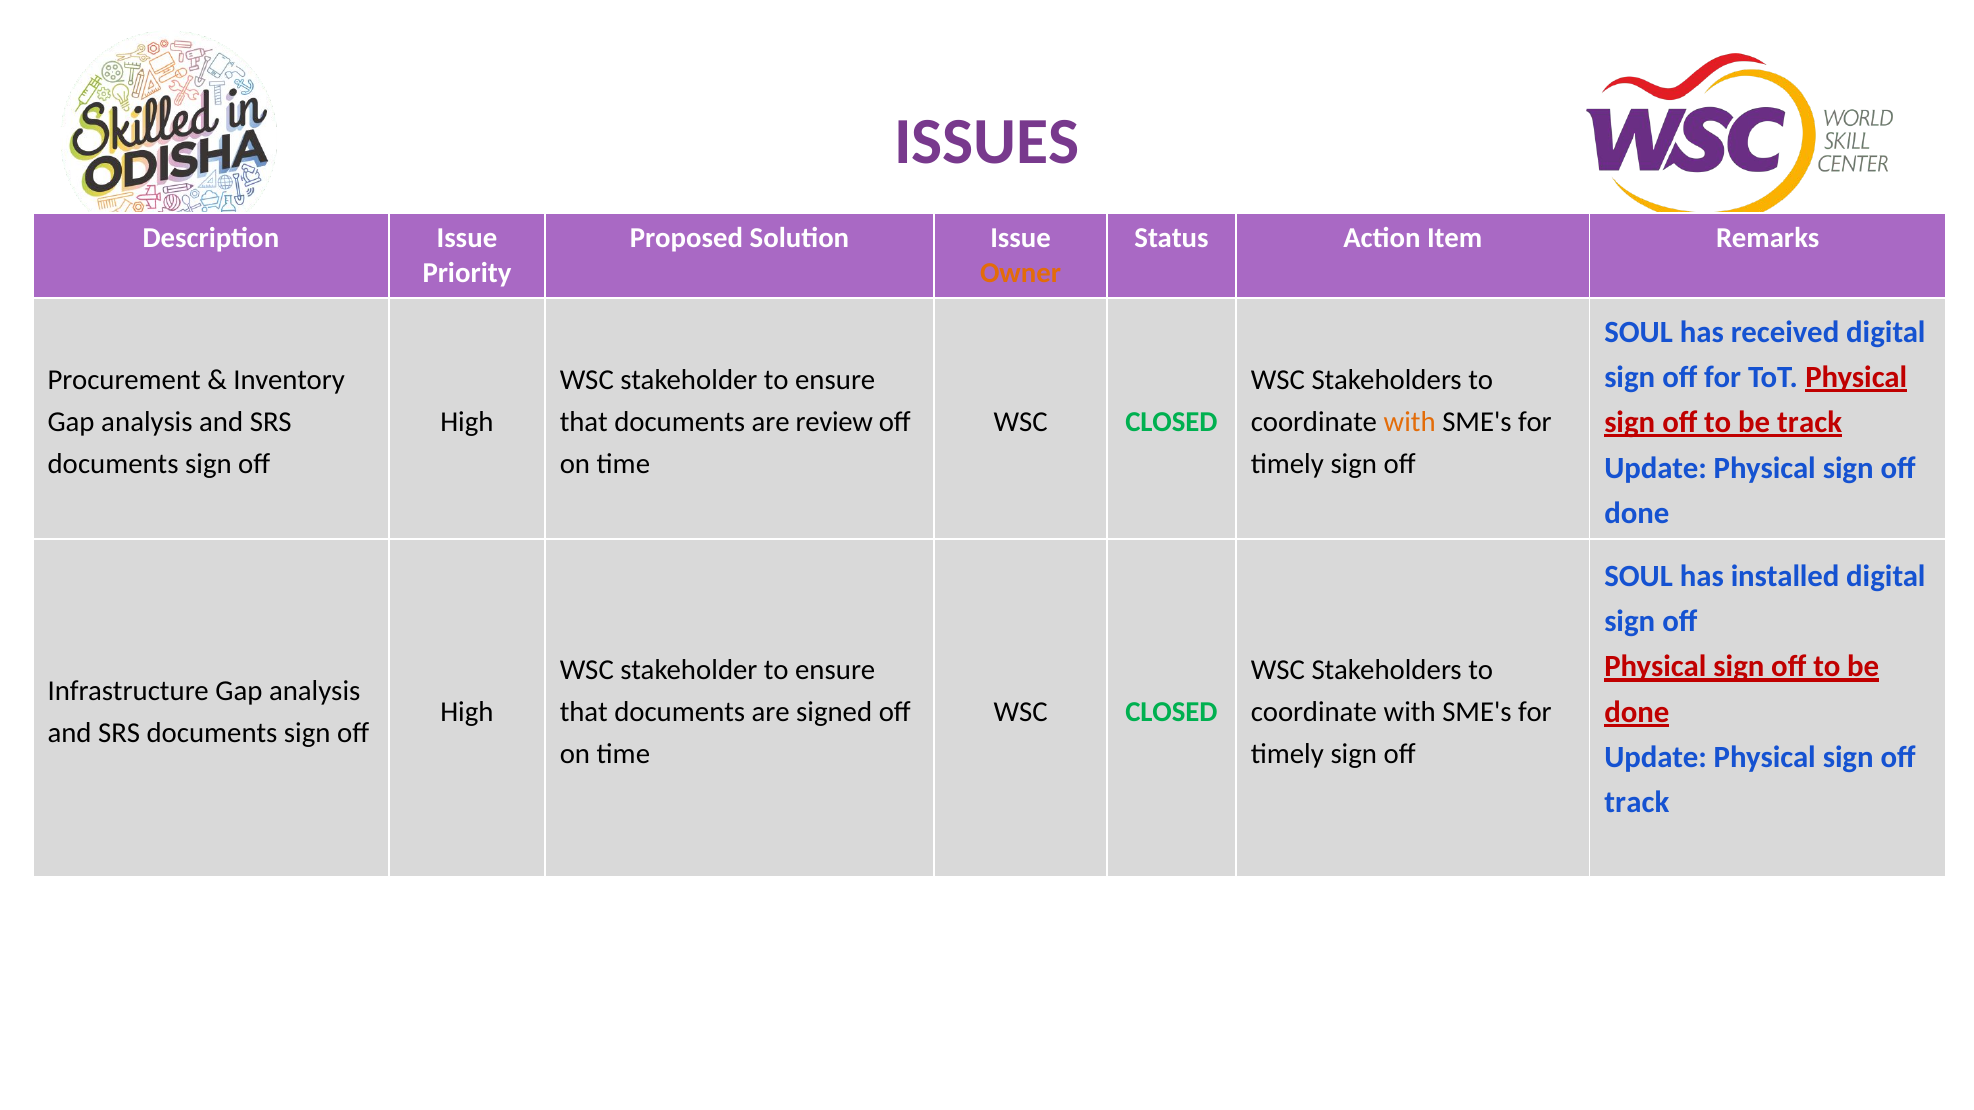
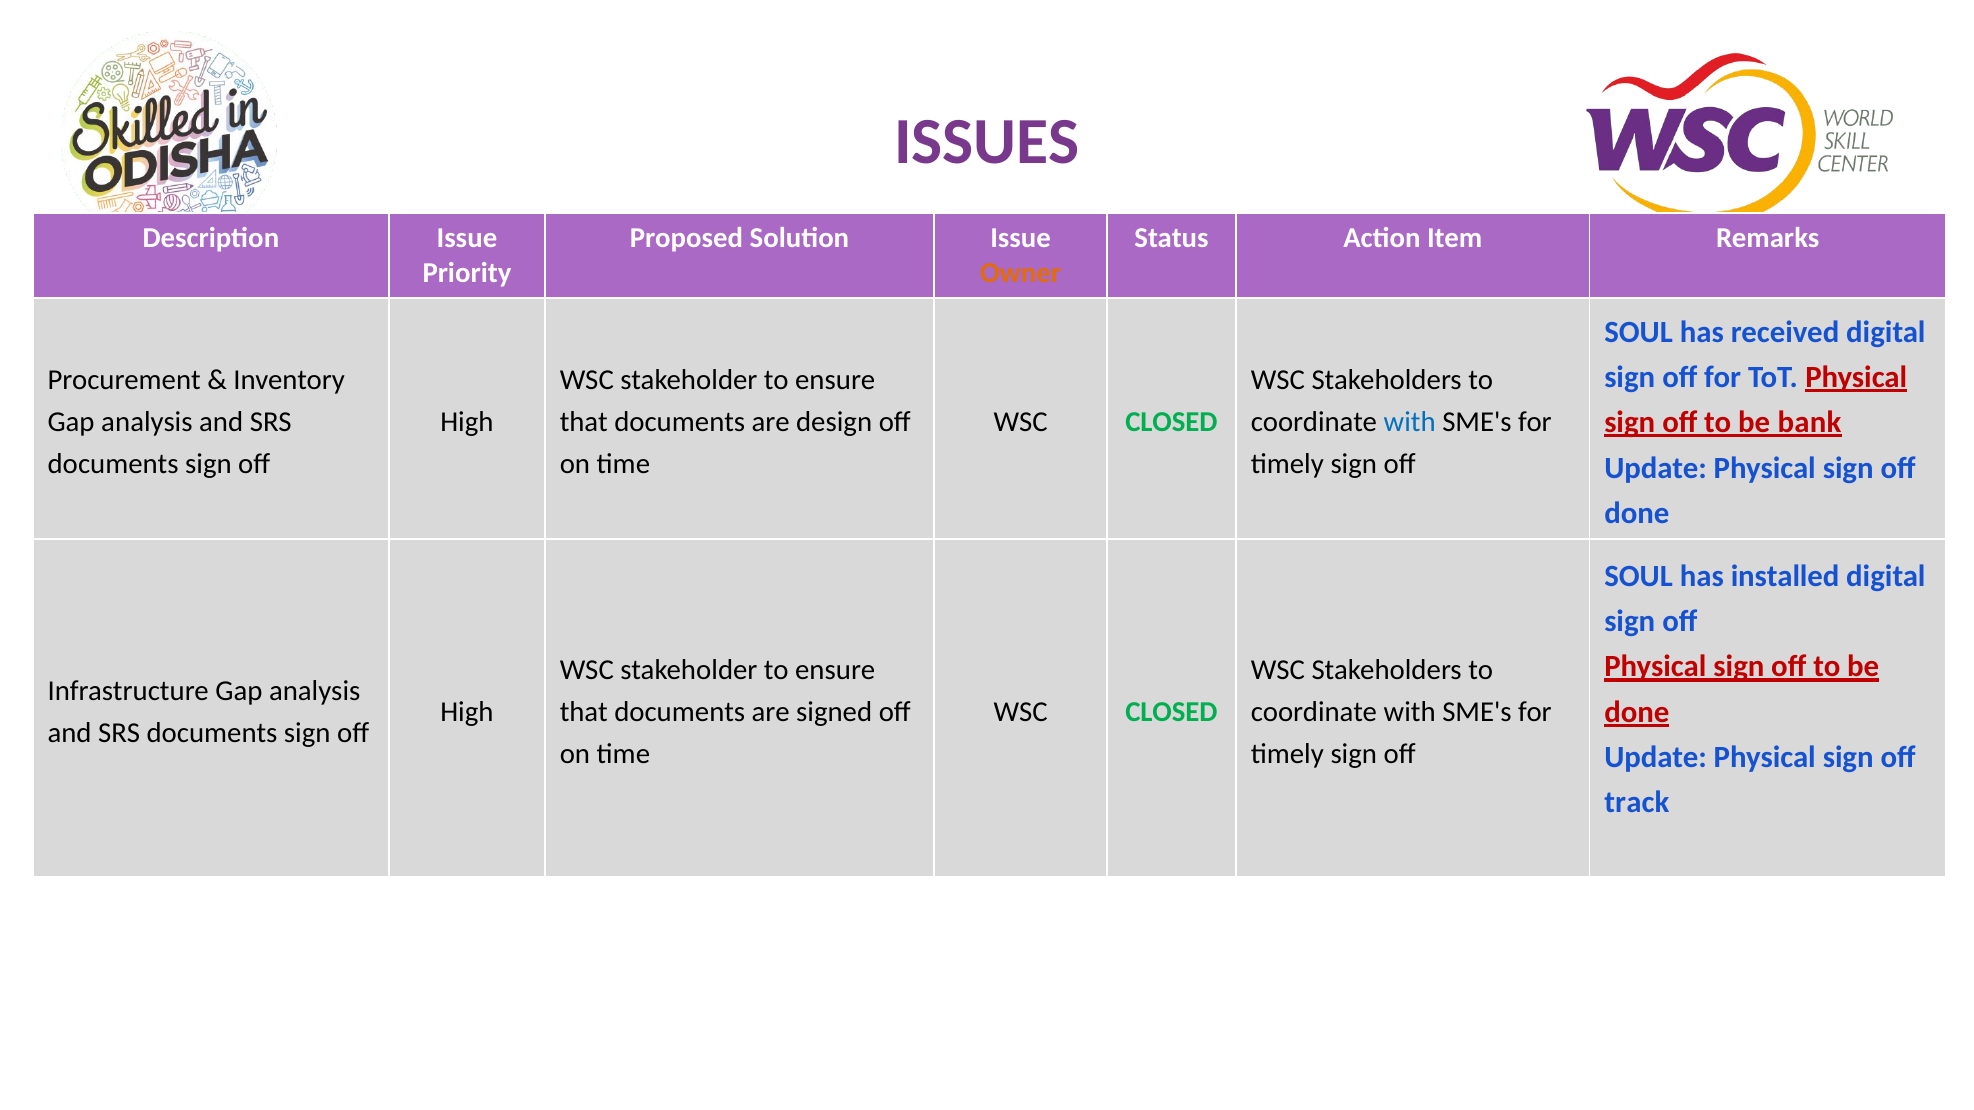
be track: track -> bank (1810, 423)
review: review -> design (834, 423)
with colour: orange -> blue (1410, 423)
